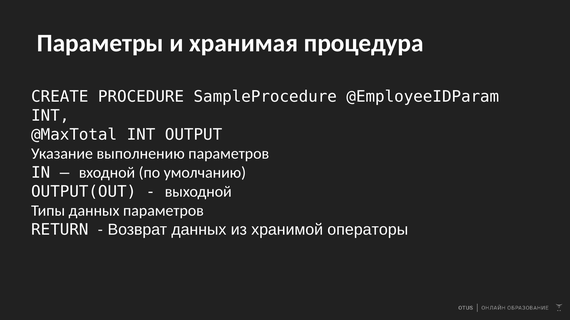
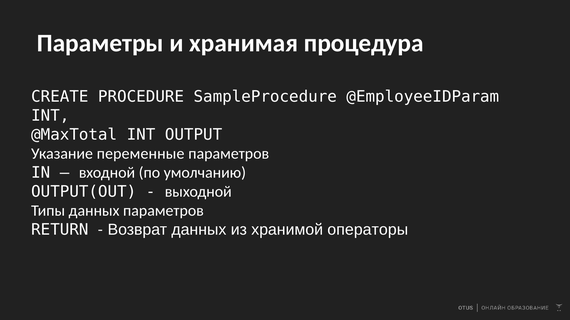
выполнению: выполнению -> переменные (141, 154)
